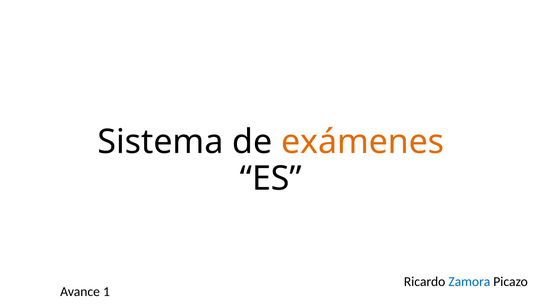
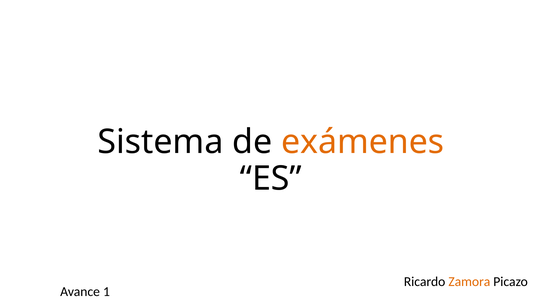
Zamora colour: blue -> orange (469, 282)
